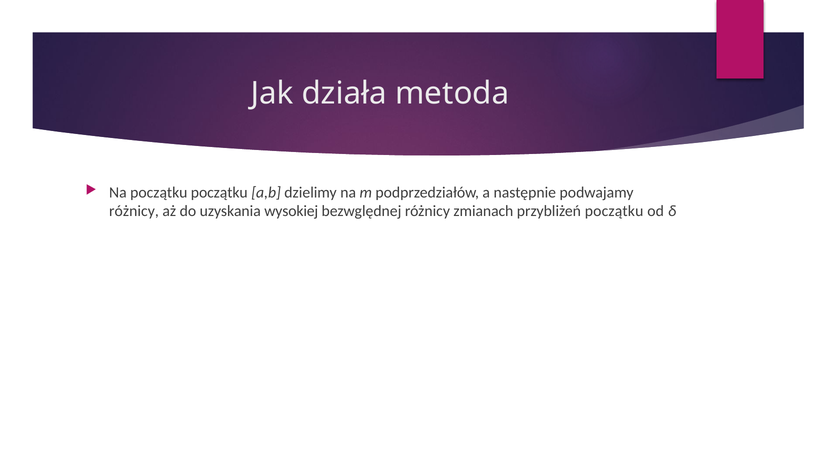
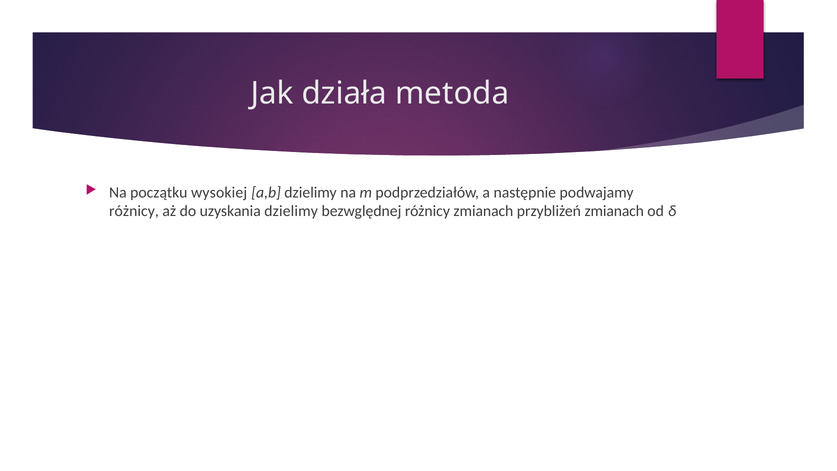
początku początku: początku -> wysokiej (219, 192)
uzyskania wysokiej: wysokiej -> dzielimy (291, 211)
przybliżeń początku: początku -> zmianach (614, 211)
